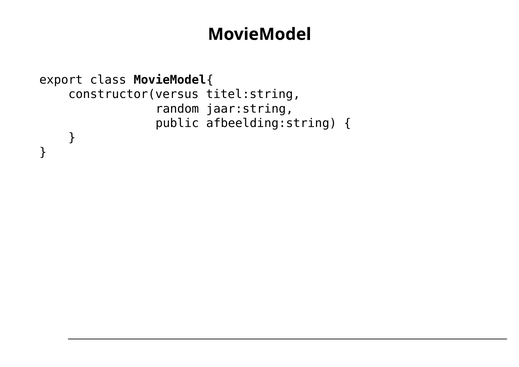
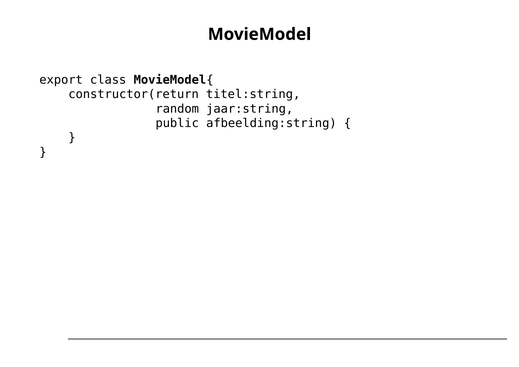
constructor(versus: constructor(versus -> constructor(return (134, 94)
